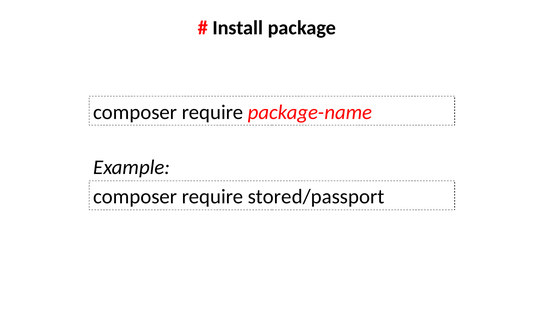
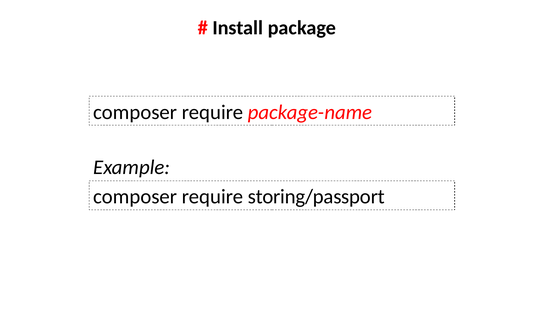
stored/passport: stored/passport -> storing/passport (316, 197)
